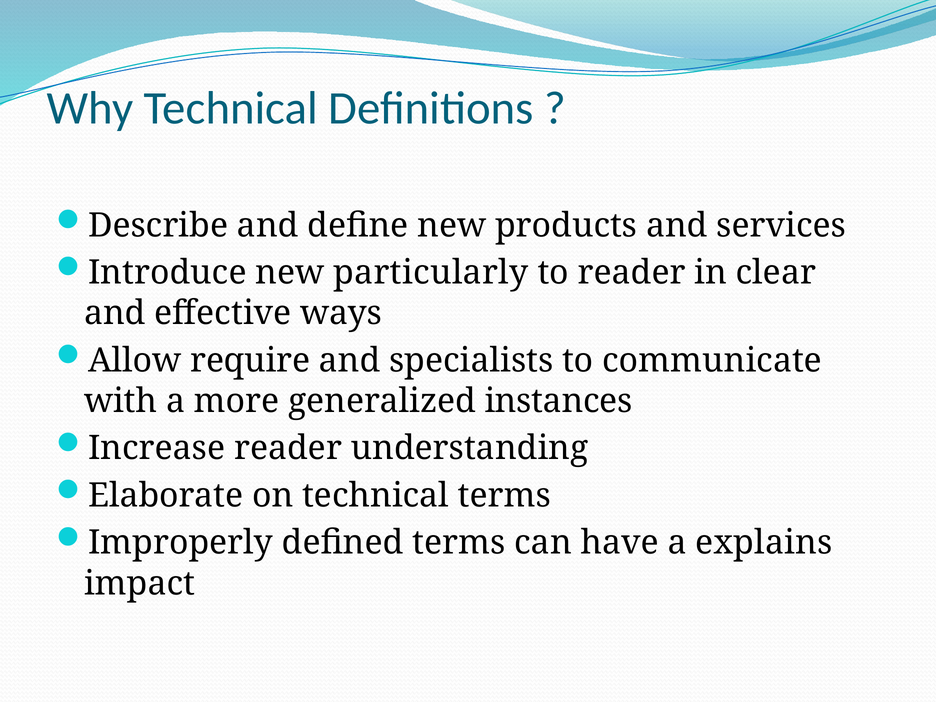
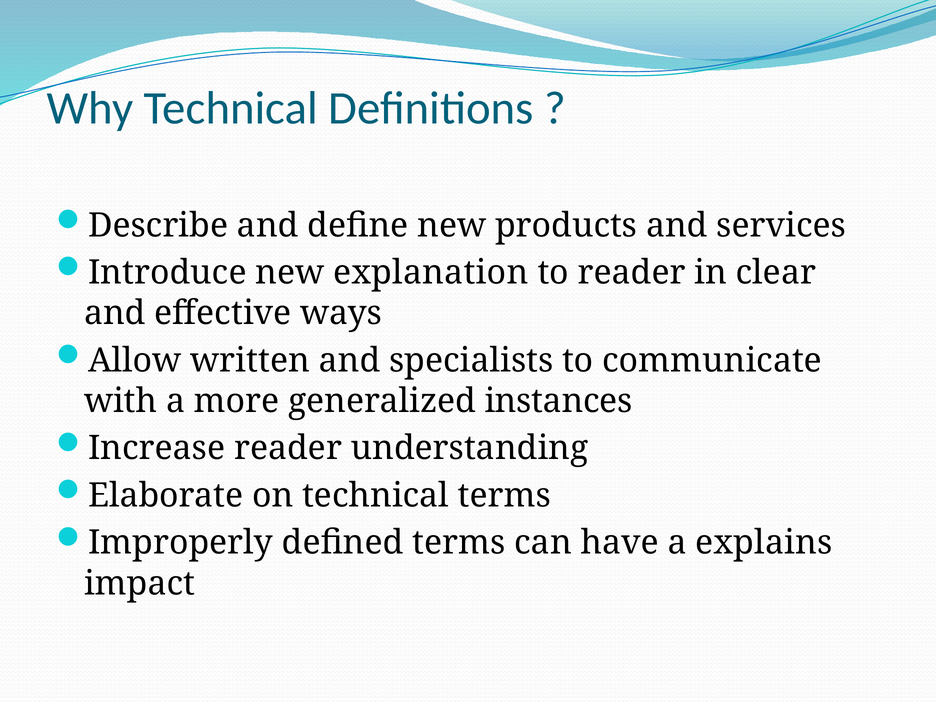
particularly: particularly -> explanation (431, 273)
require: require -> written (250, 360)
